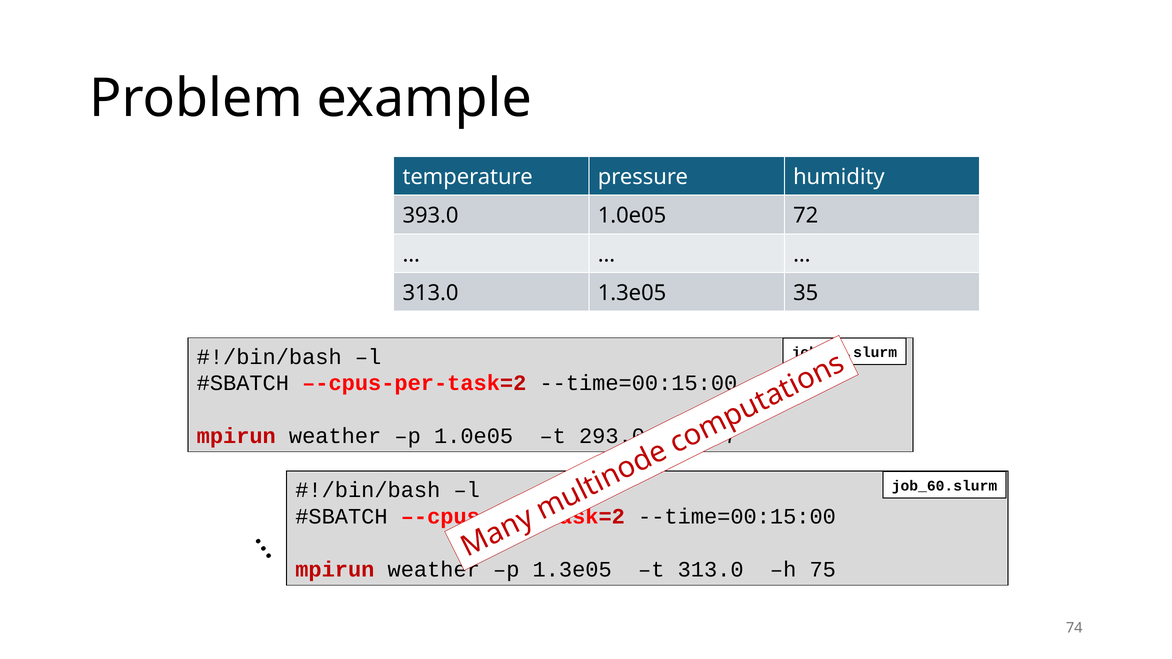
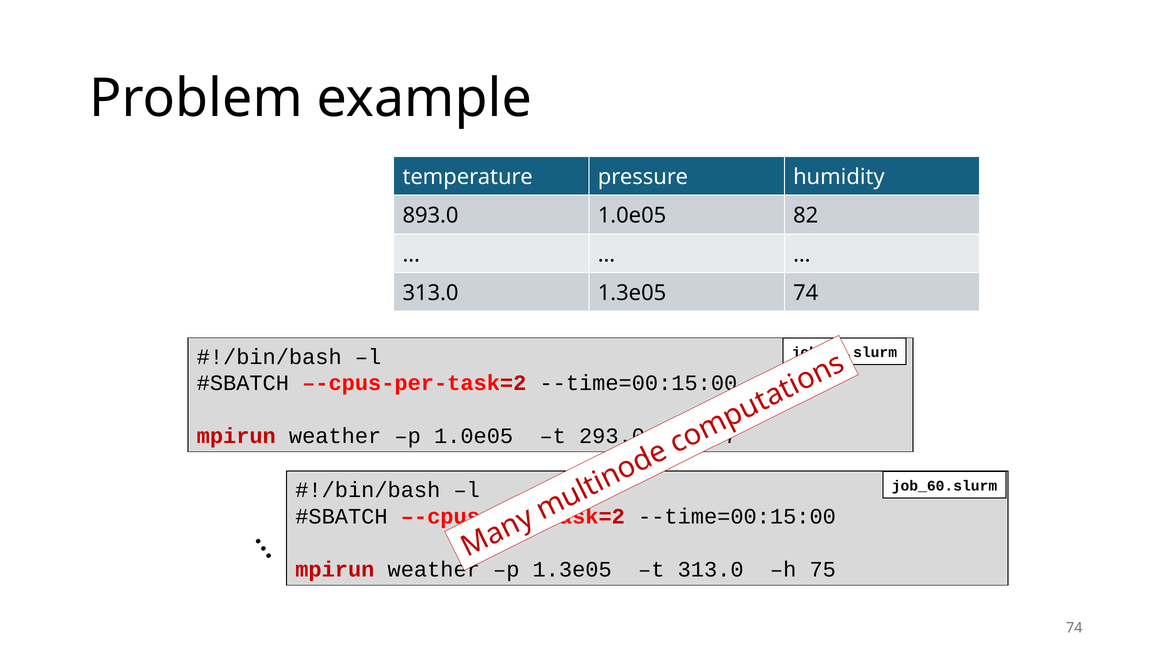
393.0: 393.0 -> 893.0 (431, 216)
72: 72 -> 82 (806, 216)
1.3e05 35: 35 -> 74 (806, 293)
